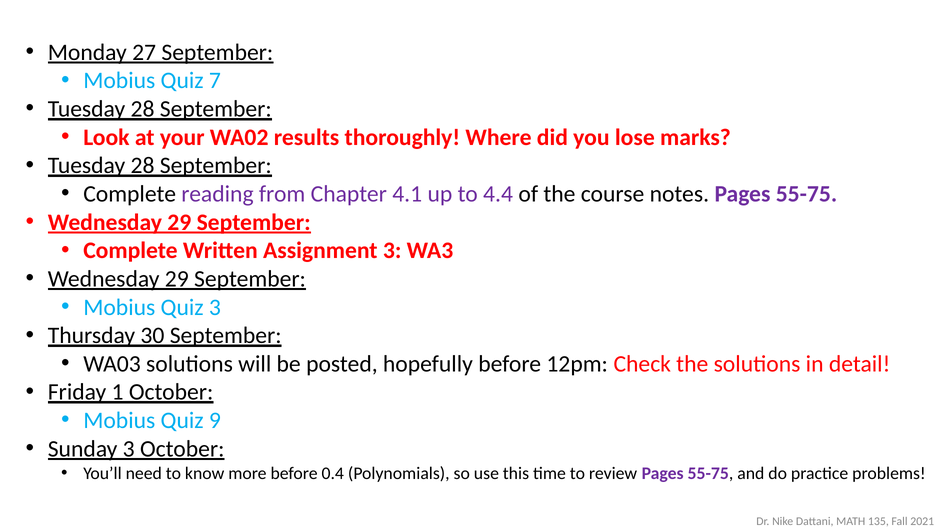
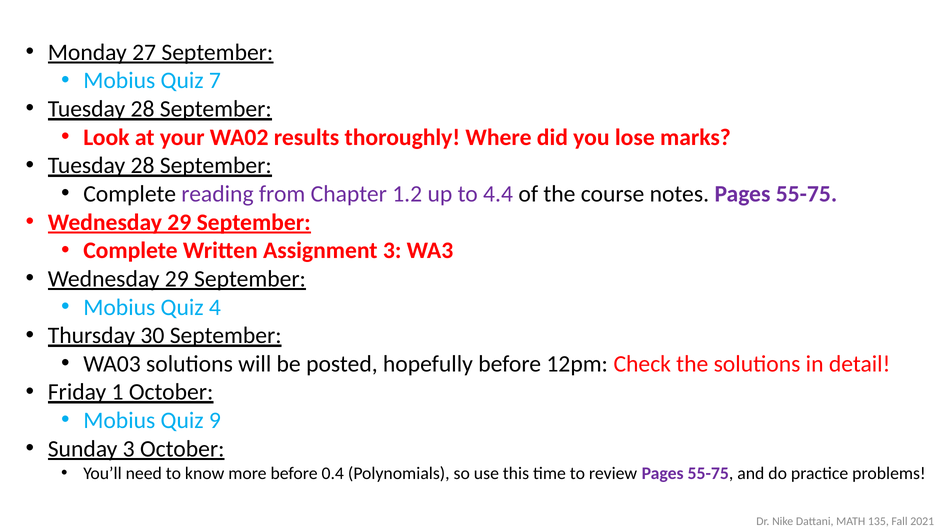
4.1: 4.1 -> 1.2 (407, 194)
Quiz 3: 3 -> 4 (215, 308)
